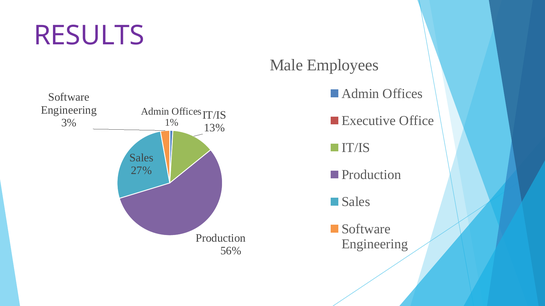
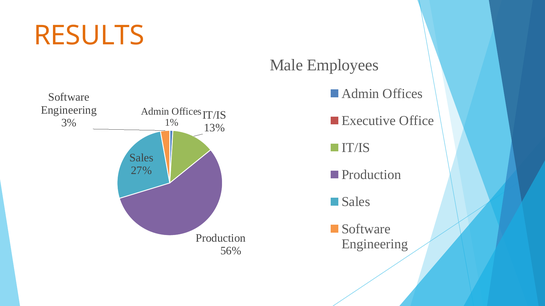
RESULTS colour: purple -> orange (89, 35)
